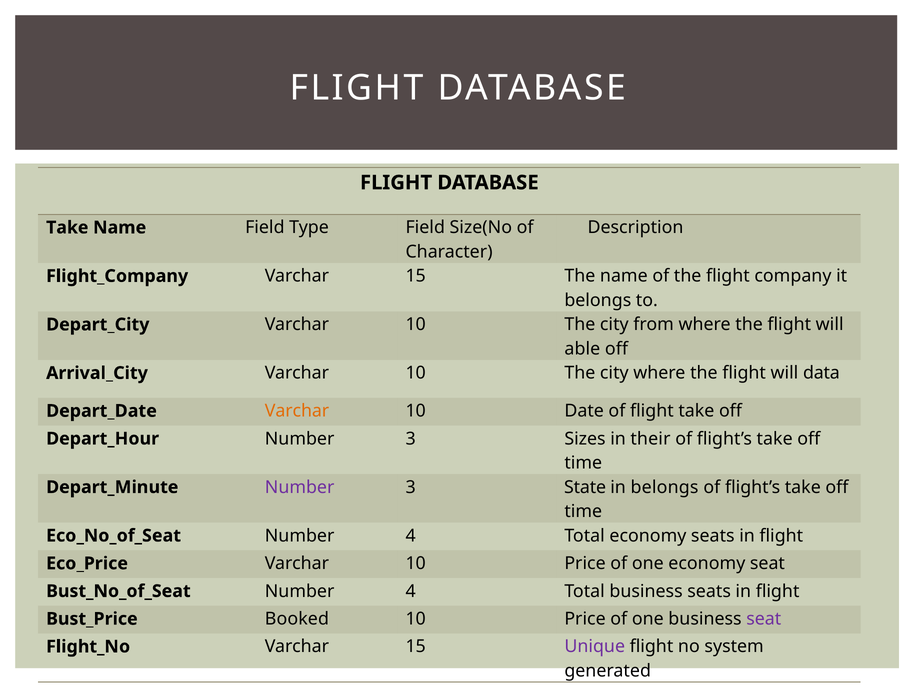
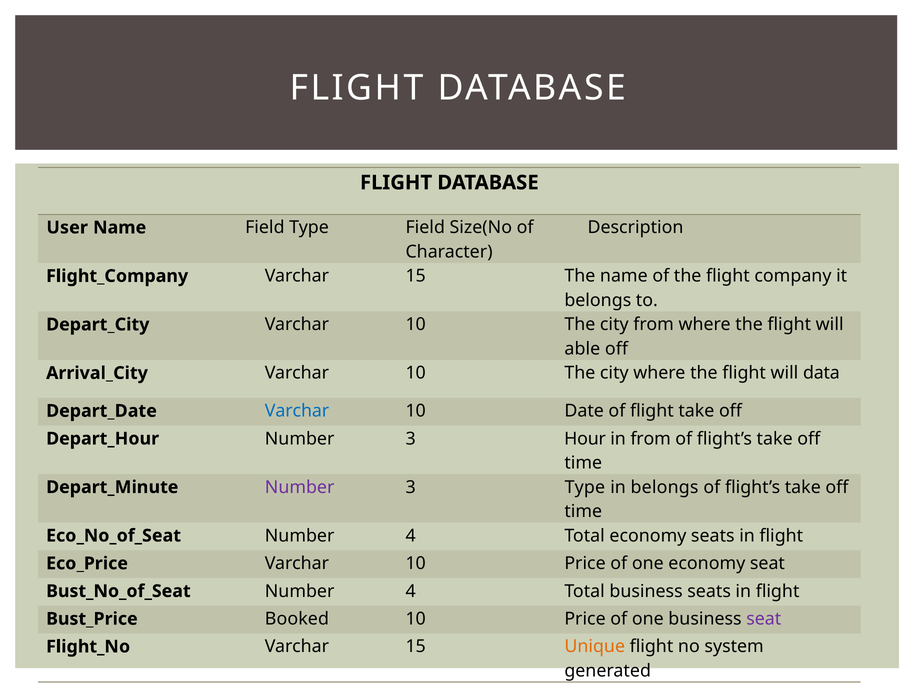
Take: Take -> User (67, 228)
Varchar colour: orange -> blue (297, 411)
Sizes: Sizes -> Hour (585, 439)
in their: their -> from (651, 439)
3 State: State -> Type (585, 487)
Unique colour: purple -> orange (595, 647)
